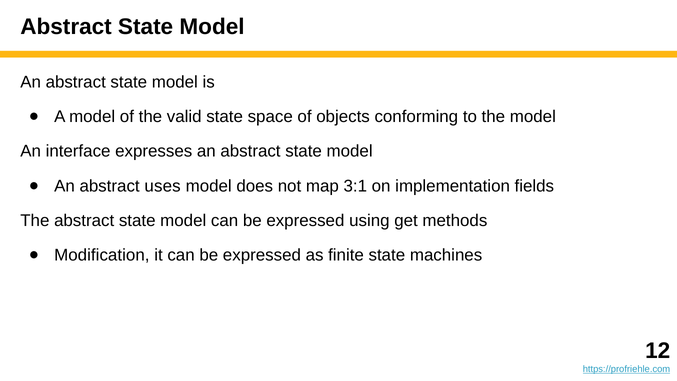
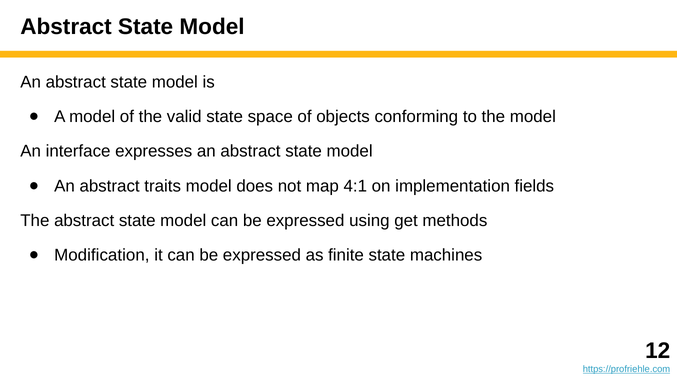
uses: uses -> traits (163, 186)
3:1: 3:1 -> 4:1 (355, 186)
